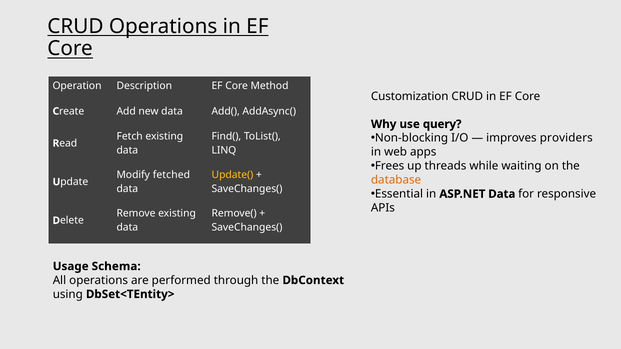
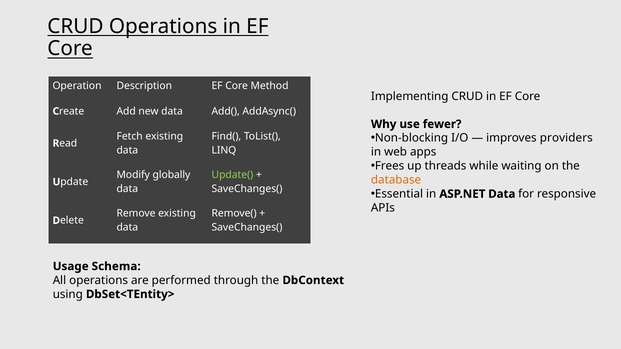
Customization: Customization -> Implementing (410, 96)
query: query -> fewer (442, 124)
fetched: fetched -> globally (171, 175)
Update( colour: yellow -> light green (232, 175)
